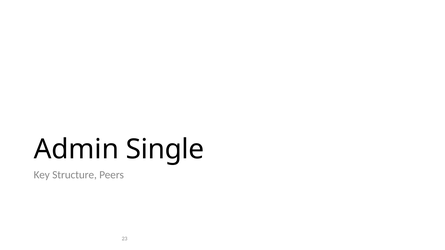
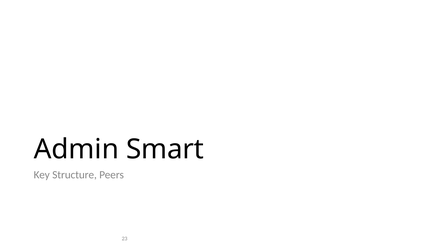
Single: Single -> Smart (165, 150)
